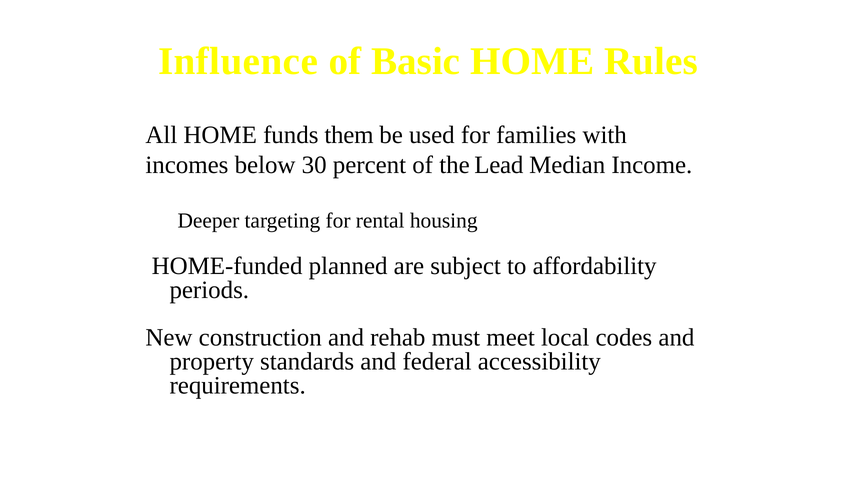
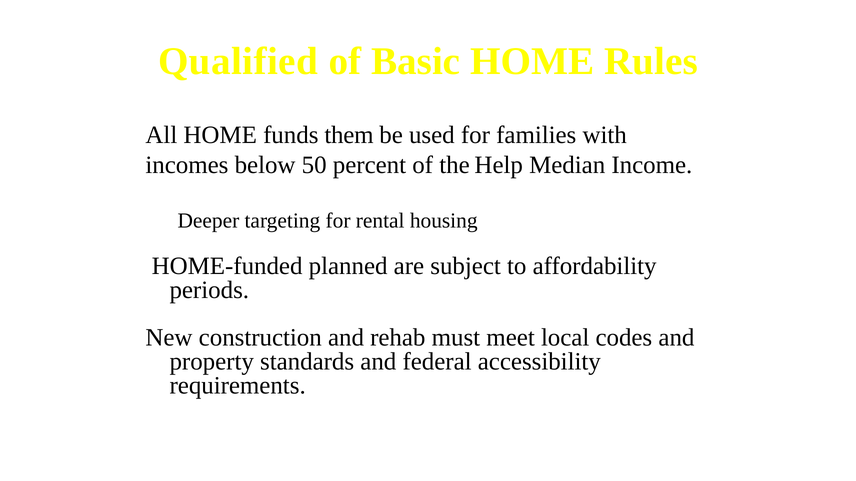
Influence: Influence -> Qualified (238, 62)
30: 30 -> 50 (314, 165)
Lead: Lead -> Help (499, 165)
